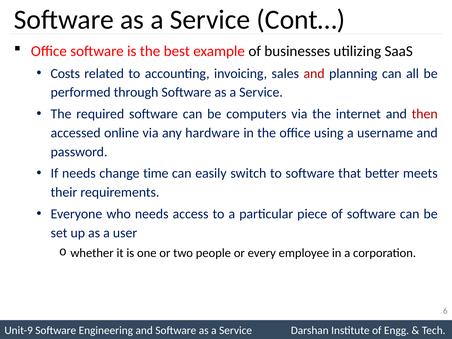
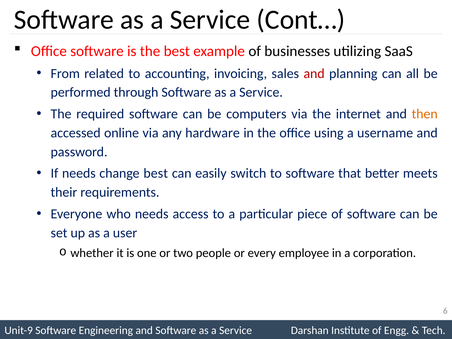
Costs: Costs -> From (65, 74)
then colour: red -> orange (425, 114)
change time: time -> best (156, 173)
